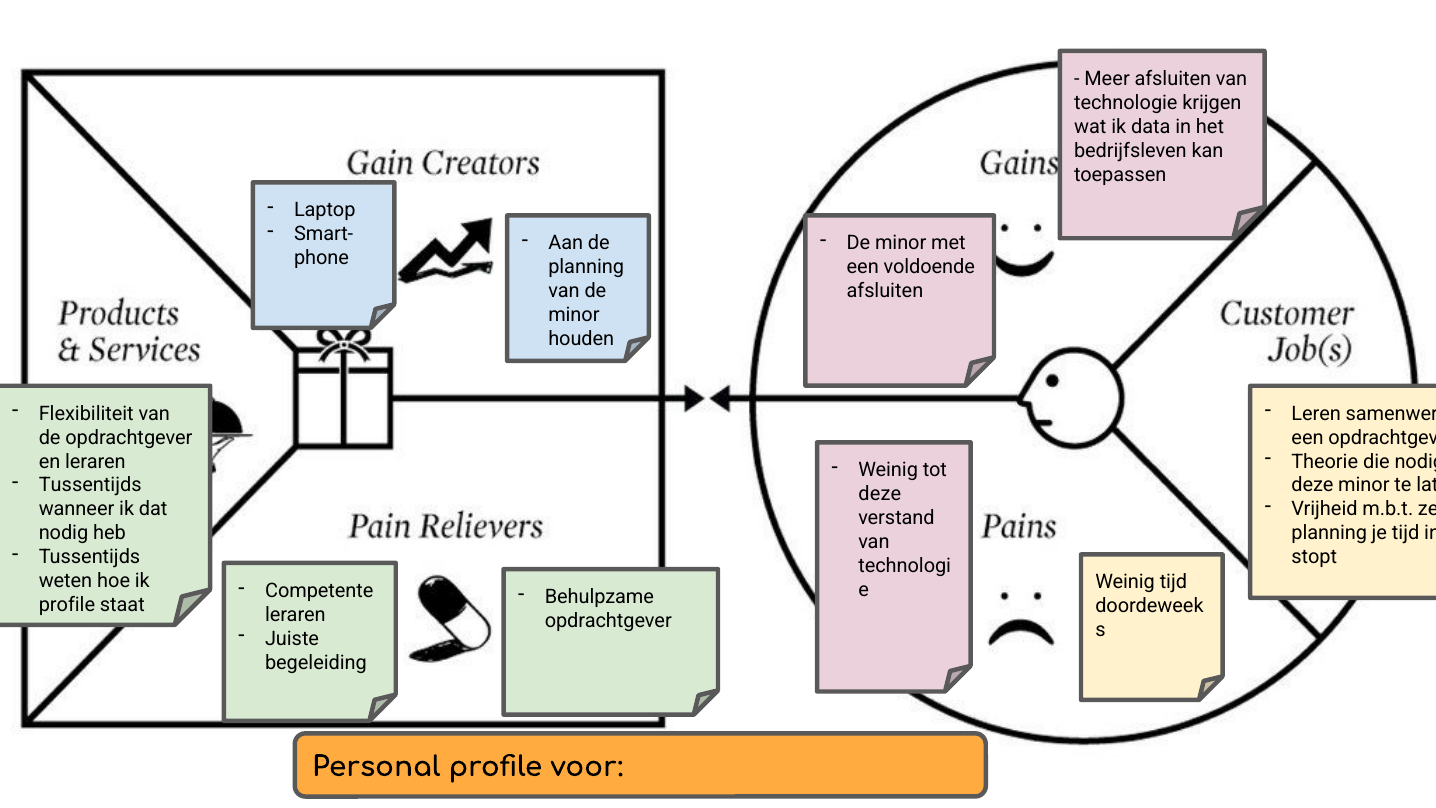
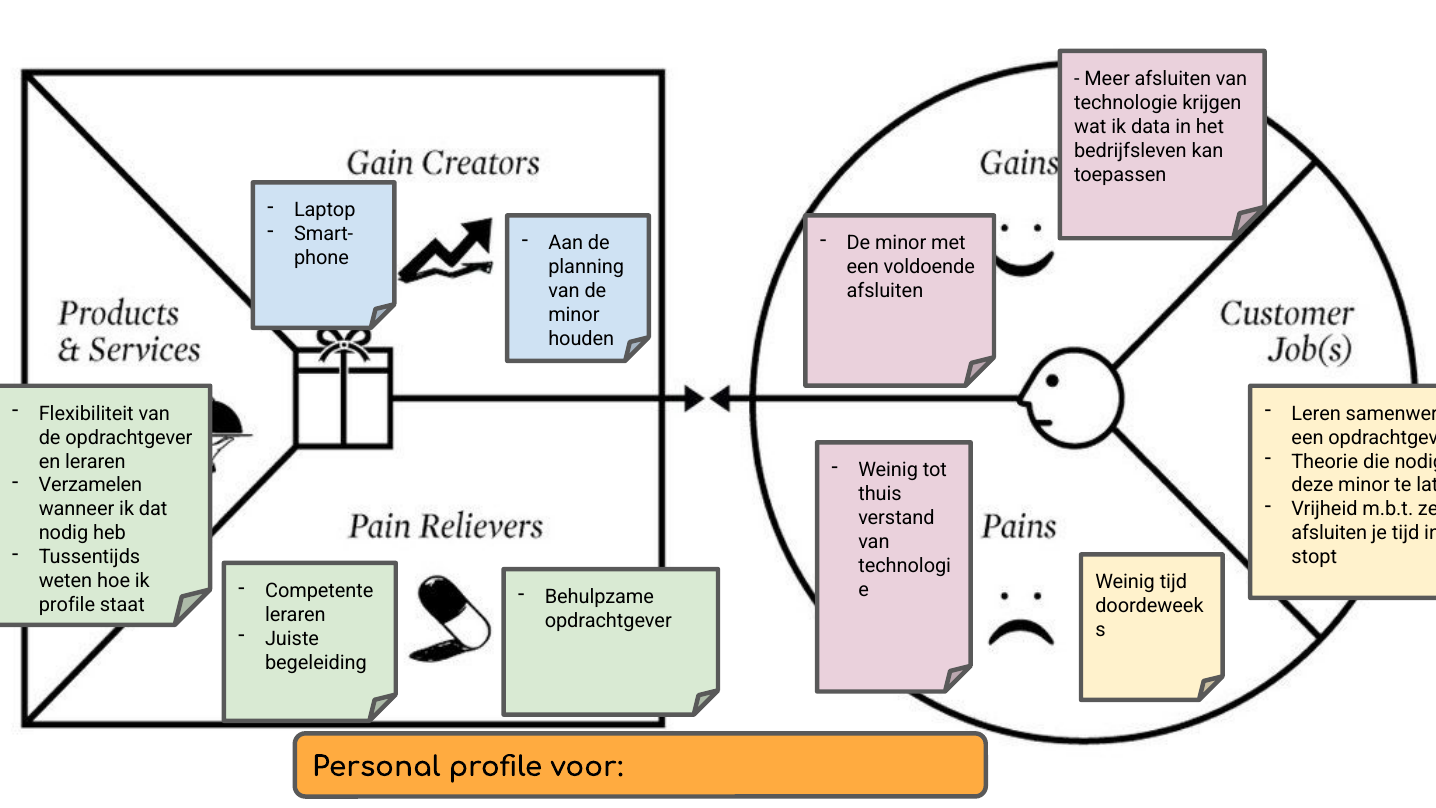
Tussentijds: Tussentijds -> Verzamelen (90, 485)
deze: deze -> thuis (880, 494)
planning: planning -> afsluiten (1329, 533)
